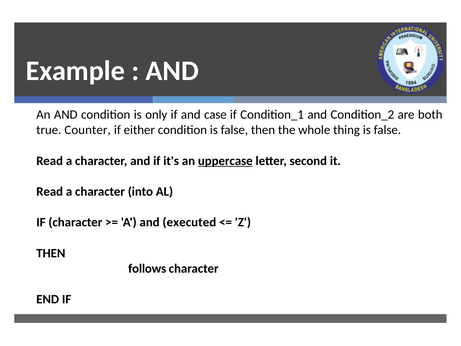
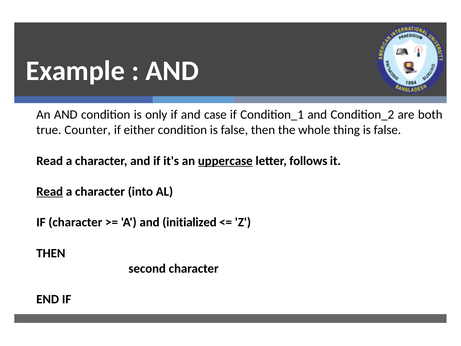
second: second -> follows (308, 161)
Read underline: none -> present (50, 191)
executed: executed -> initialized (189, 222)
follows: follows -> second (147, 268)
